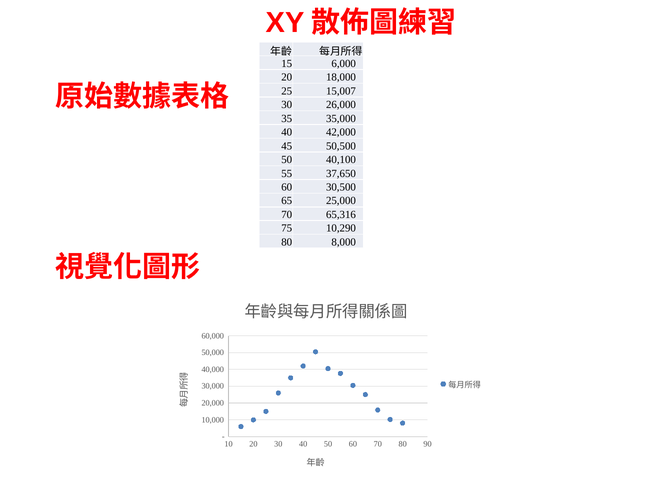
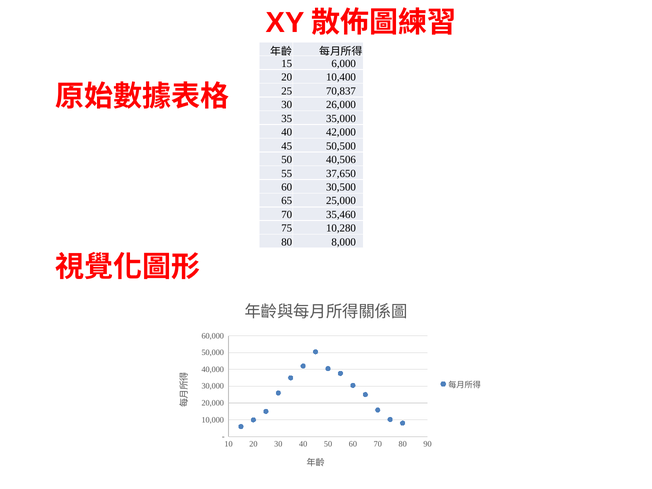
18,000: 18,000 -> 10,400 (341, 77)
15,007: 15,007 -> 70,837 (341, 91)
40,100: 40,100 -> 40,506 (341, 160)
65,316: 65,316 -> 35,460 (341, 215)
10,290: 10,290 -> 10,280 (341, 228)
